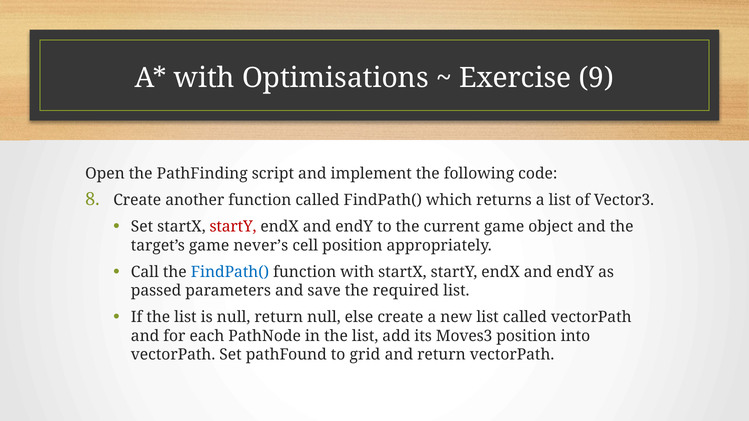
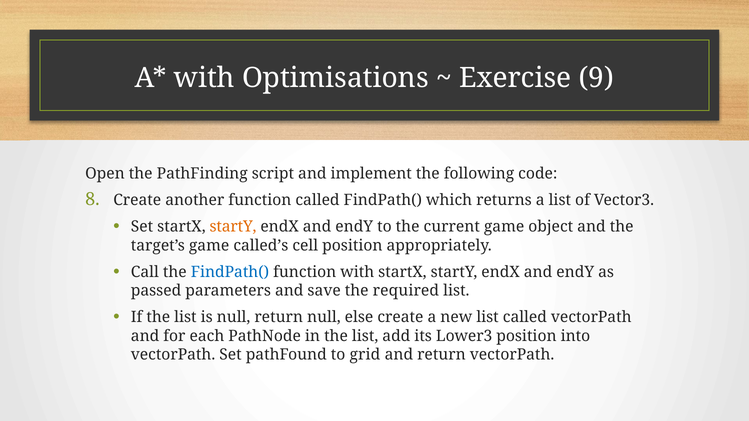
startY colour: red -> orange (233, 227)
never’s: never’s -> called’s (261, 246)
Moves3: Moves3 -> Lower3 (464, 336)
